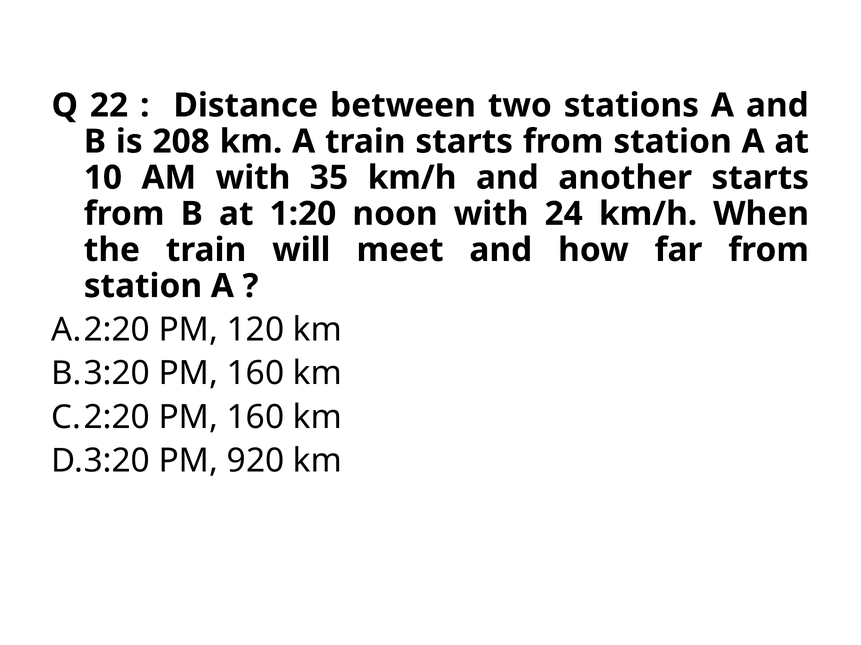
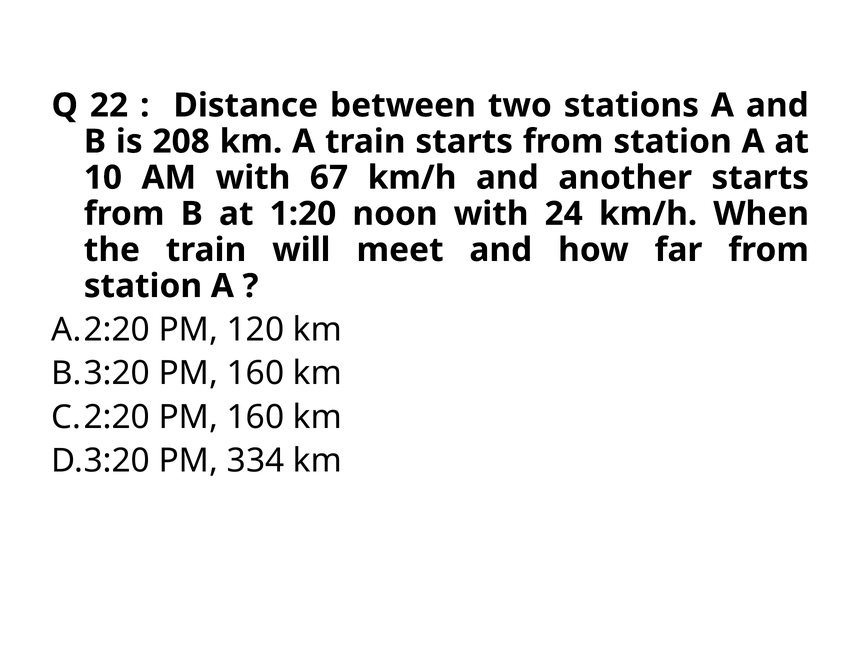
35: 35 -> 67 (329, 178)
920: 920 -> 334 (256, 461)
